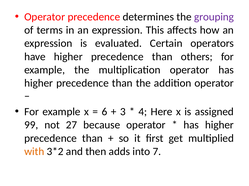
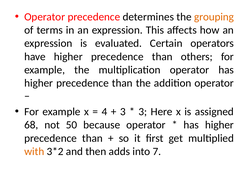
grouping colour: purple -> orange (214, 17)
6: 6 -> 4 (105, 112)
4: 4 -> 3 (143, 112)
99: 99 -> 68 (31, 125)
27: 27 -> 50 (72, 125)
